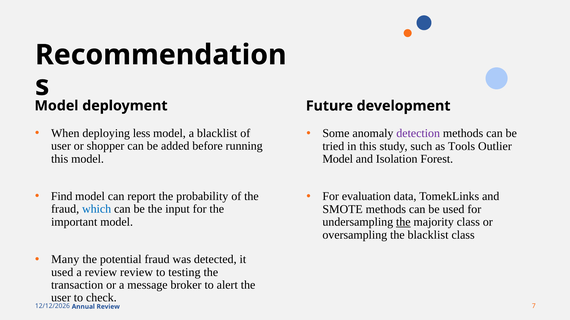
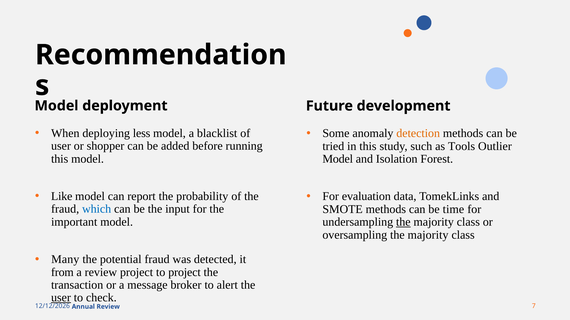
detection colour: purple -> orange (418, 134)
Find: Find -> Like (62, 197)
be used: used -> time (453, 210)
oversampling the blacklist: blacklist -> majority (428, 235)
used: used -> from (62, 273)
review review: review -> project (137, 273)
to testing: testing -> project (185, 273)
user underline: none -> present (61, 298)
